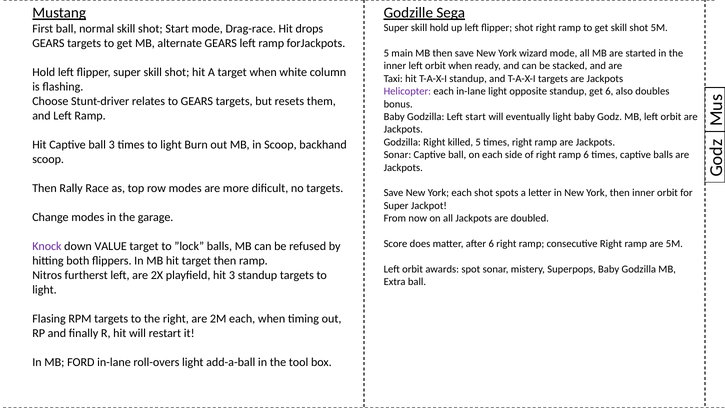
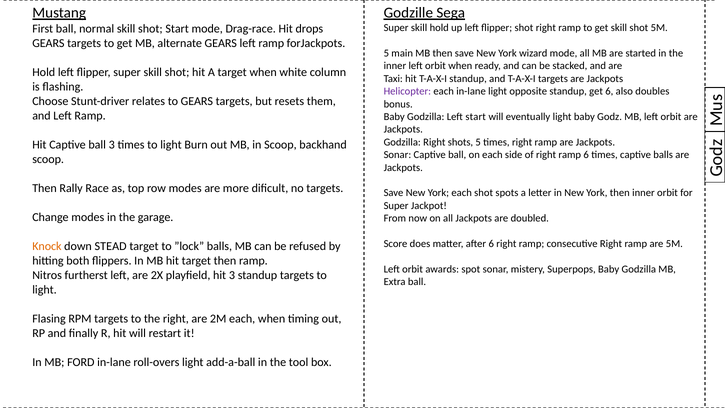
killed: killed -> shots (460, 142)
Knock colour: purple -> orange (47, 246)
VALUE: VALUE -> STEAD (111, 246)
